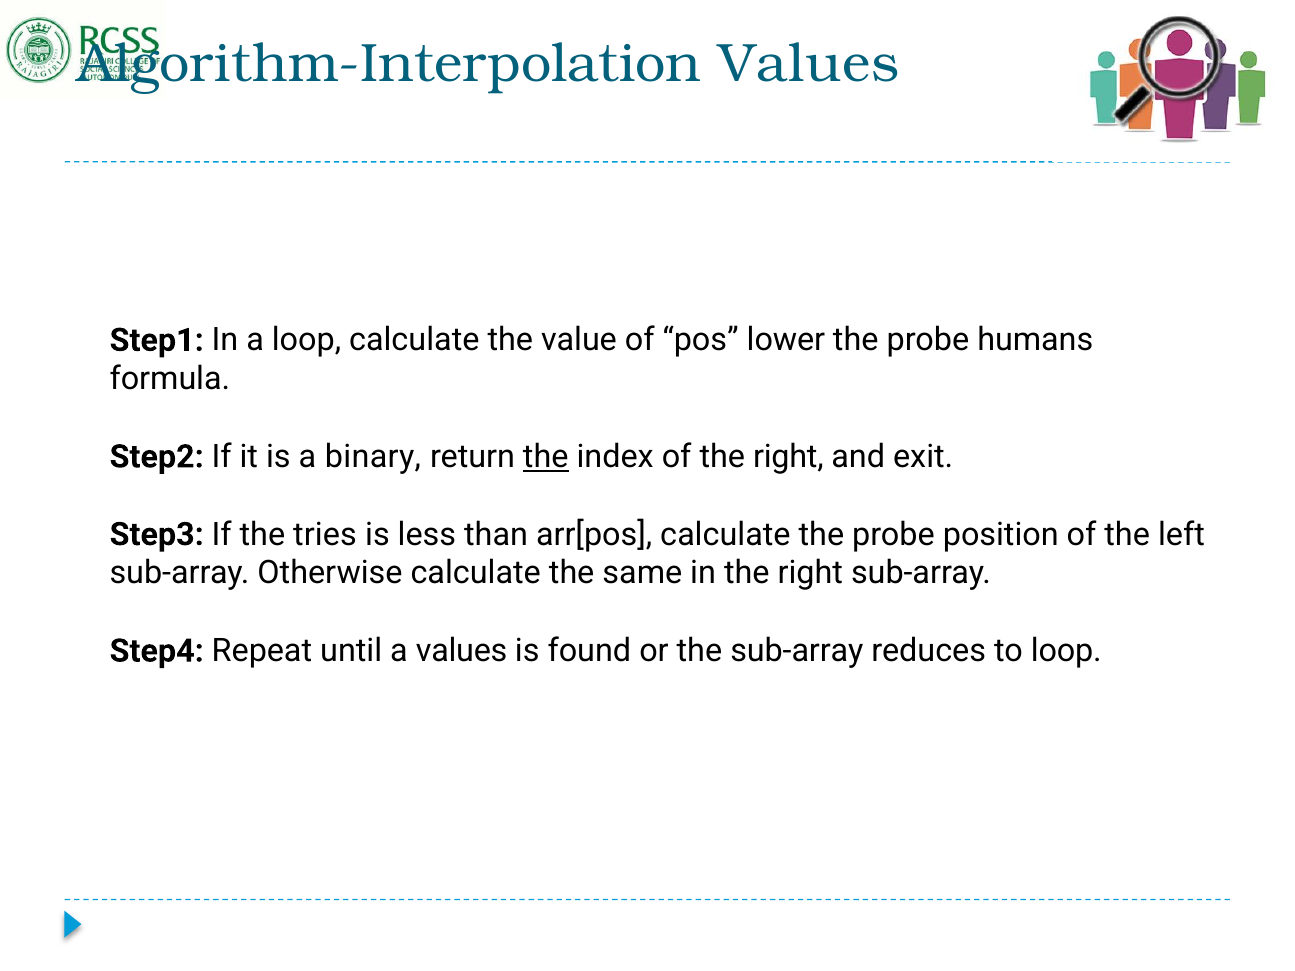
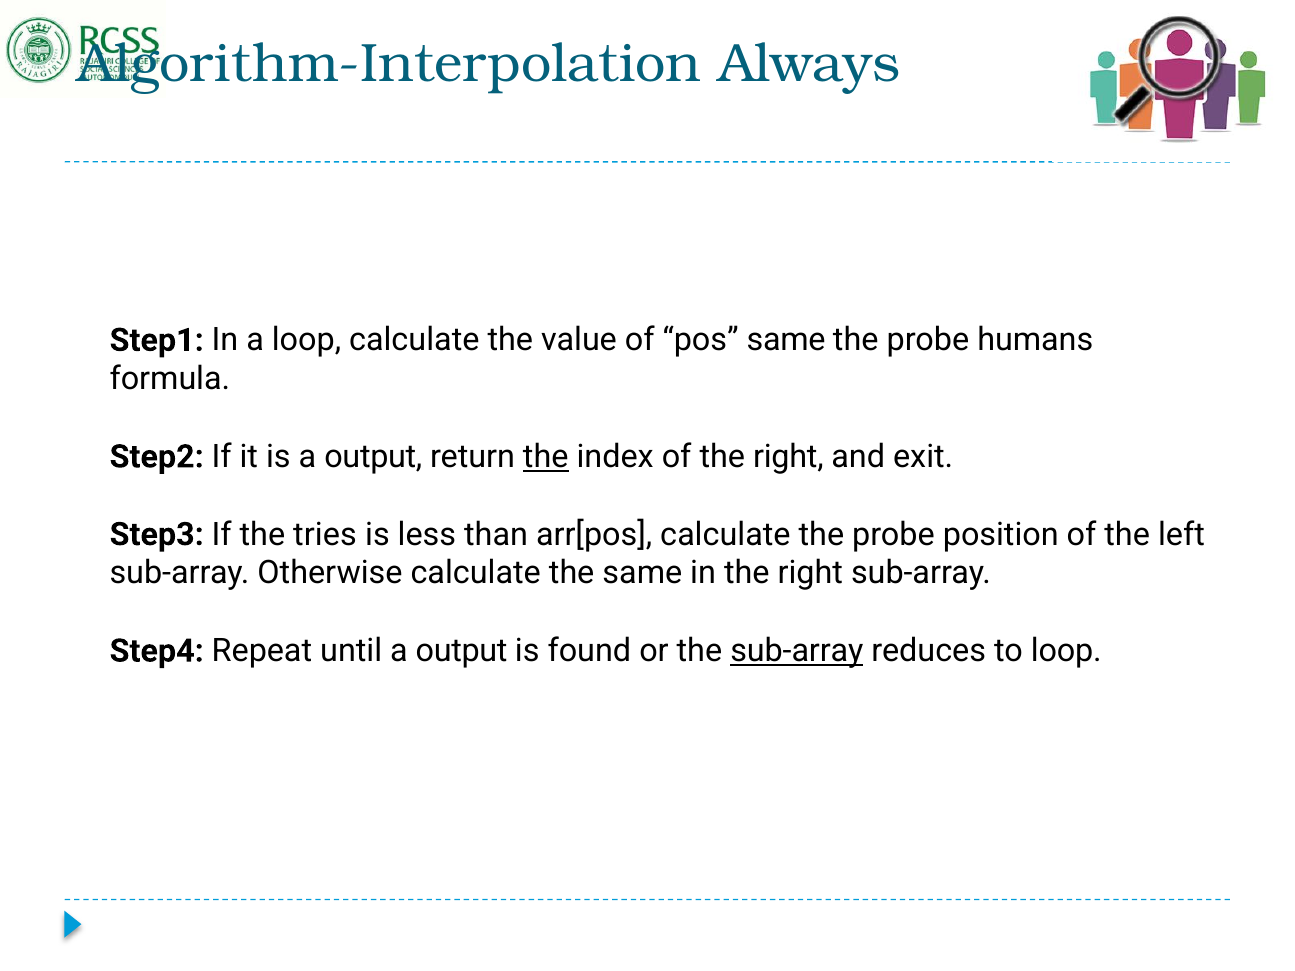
Algorithm-Interpolation Values: Values -> Always (809, 64)
pos lower: lower -> same (786, 340)
is a binary: binary -> output (373, 457)
until a values: values -> output (462, 651)
sub-array underline: none -> present (797, 651)
